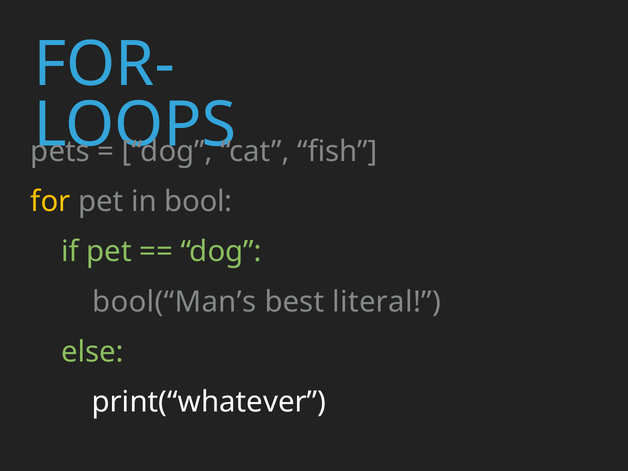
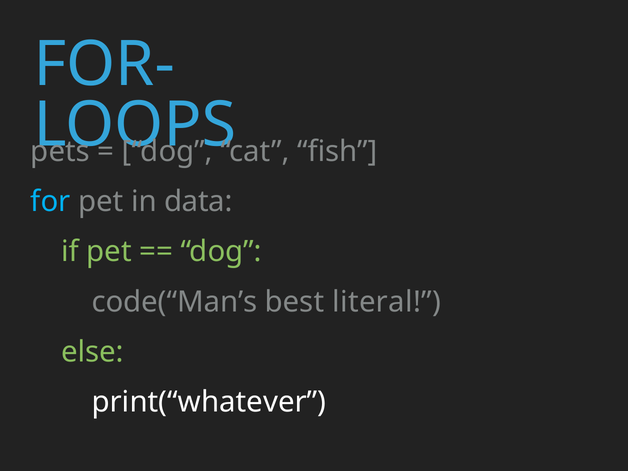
for colour: yellow -> light blue (50, 202)
bool: bool -> data (198, 202)
bool(“Man’s: bool(“Man’s -> code(“Man’s (174, 302)
